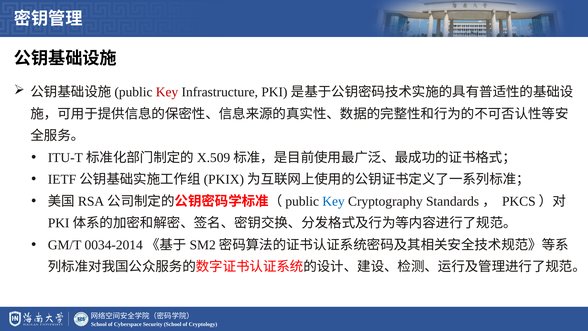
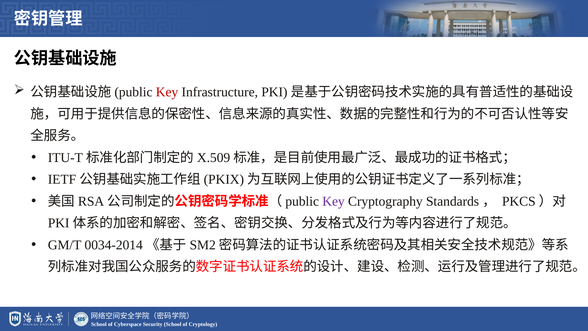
Key colour: blue -> purple (334, 201)
